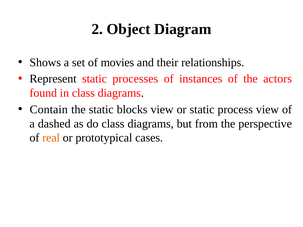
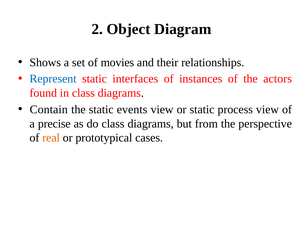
Represent colour: black -> blue (53, 79)
processes: processes -> interfaces (135, 79)
blocks: blocks -> events (132, 110)
dashed: dashed -> precise (54, 124)
